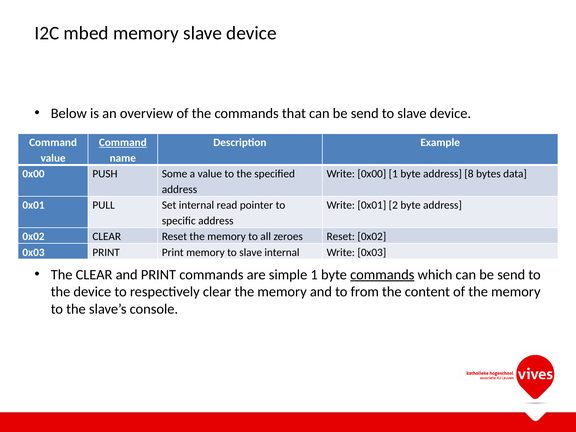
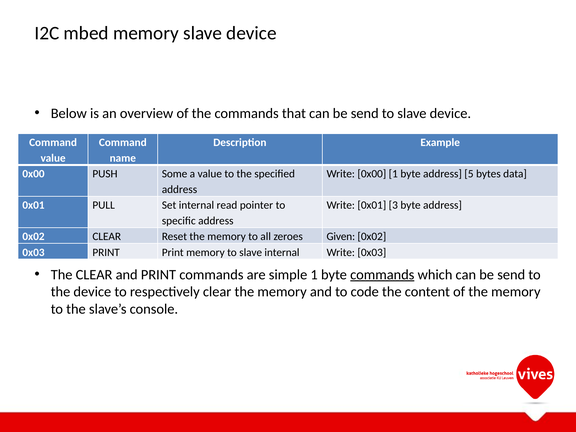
Command underline: present -> none (123, 143)
8: 8 -> 5 (469, 174)
2: 2 -> 3 (393, 205)
zeroes Reset: Reset -> Given (341, 237)
from: from -> code (365, 292)
